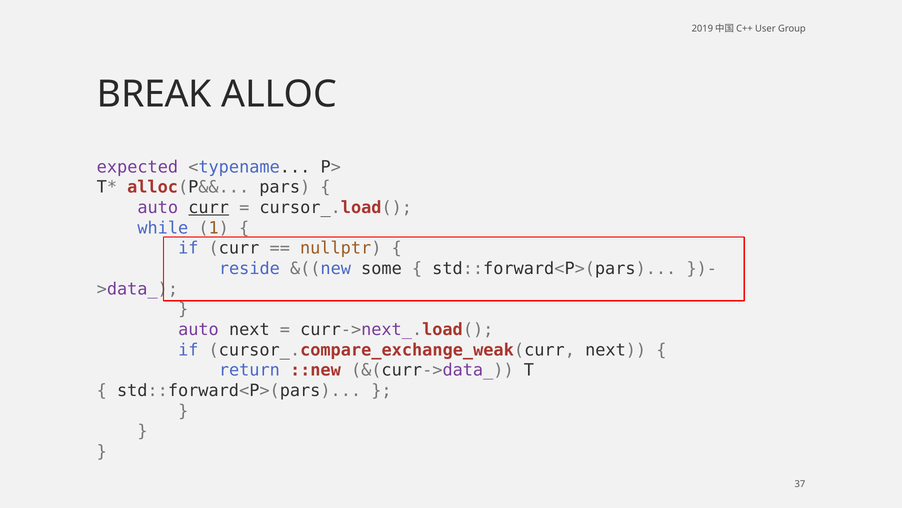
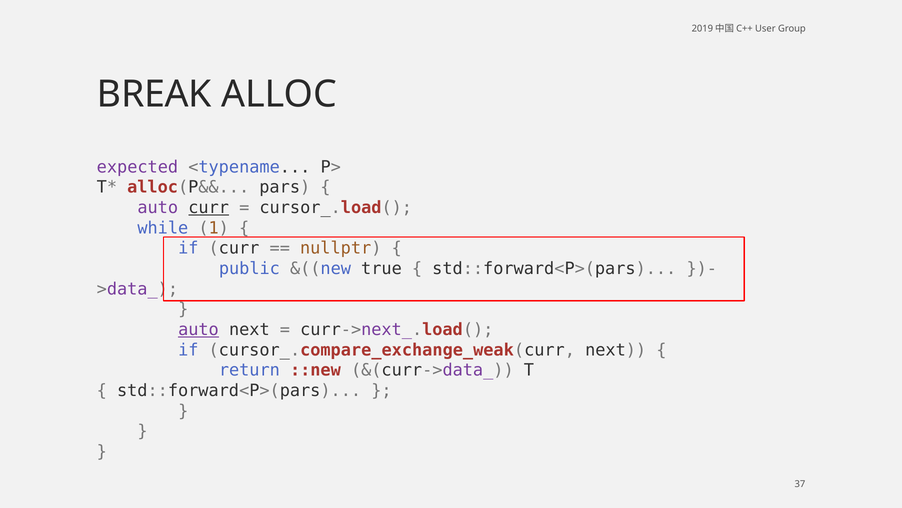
reside: reside -> public (249, 268)
some: some -> true (381, 268)
auto underline: none -> present (198, 329)
